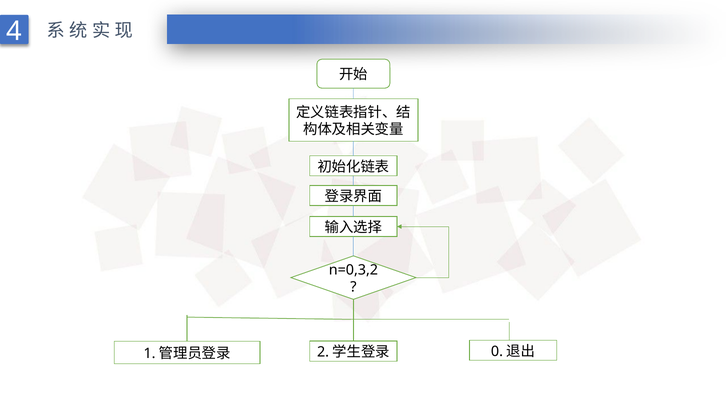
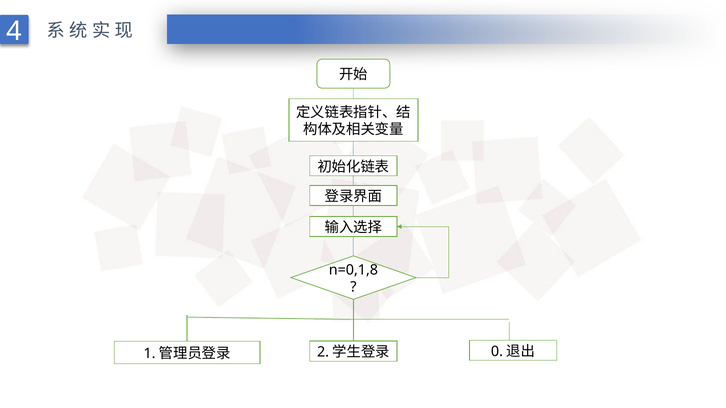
n=0,3,2: n=0,3,2 -> n=0,1,8 (353, 270)
